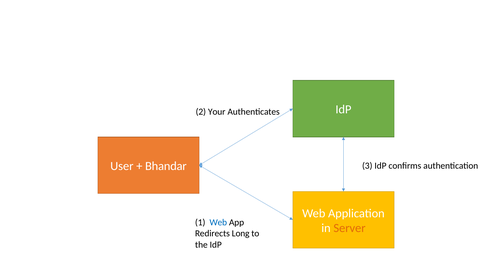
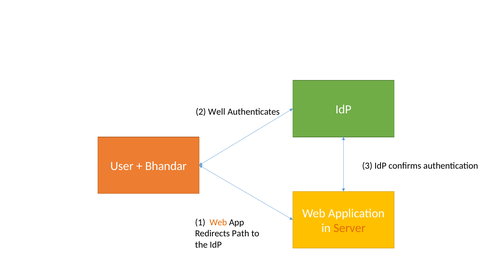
Your: Your -> Well (217, 112)
Web colour: blue -> orange (218, 222)
Long: Long -> Path (241, 233)
